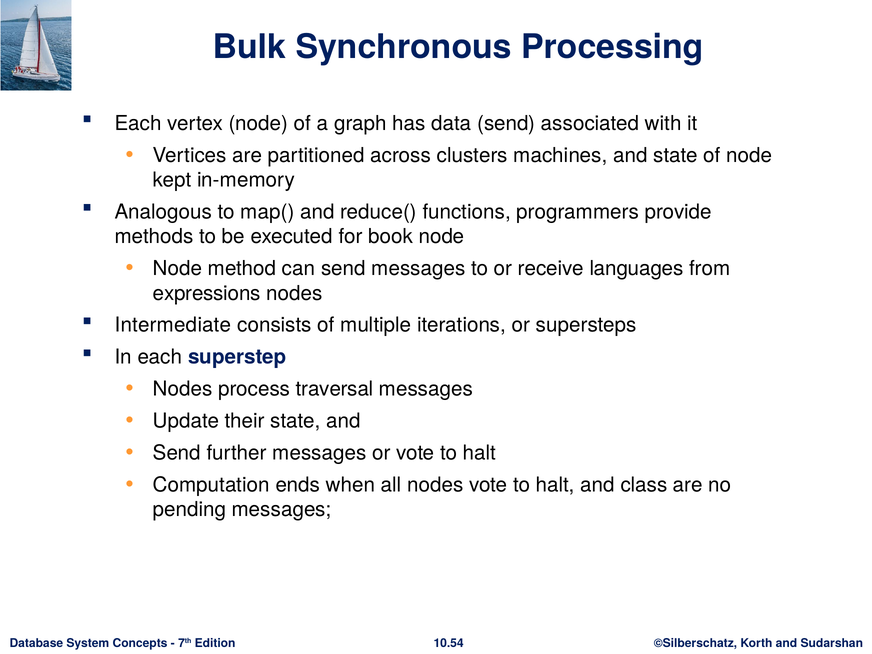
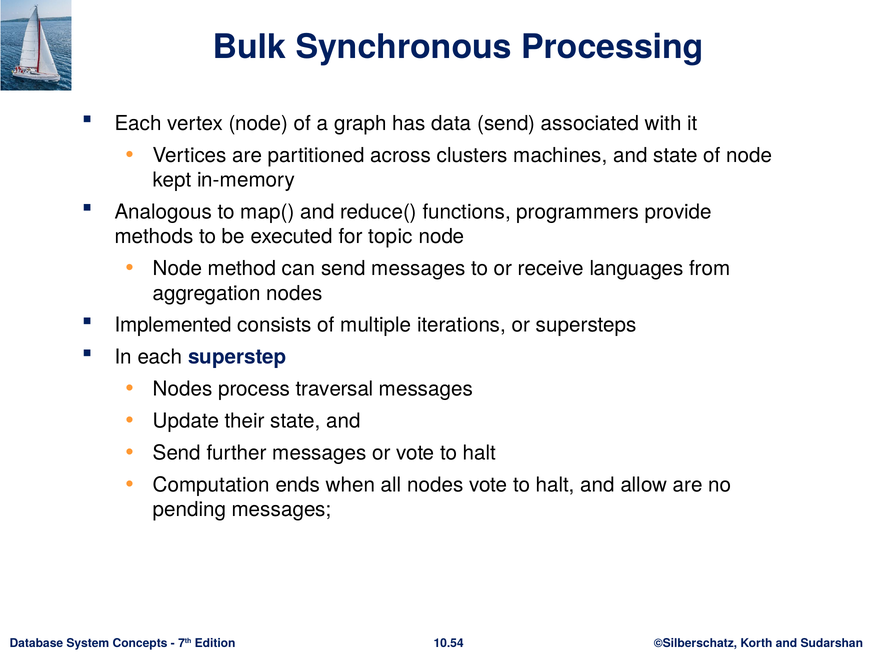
book: book -> topic (390, 237)
expressions: expressions -> aggregation (207, 293)
Intermediate: Intermediate -> Implemented (173, 325)
class: class -> allow (644, 485)
